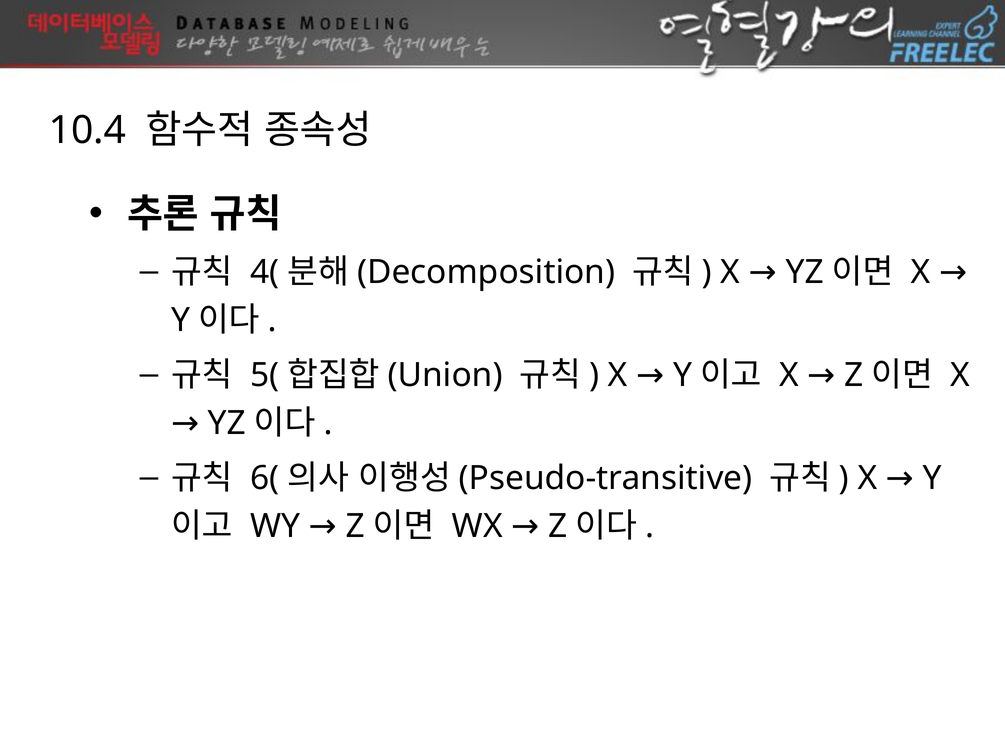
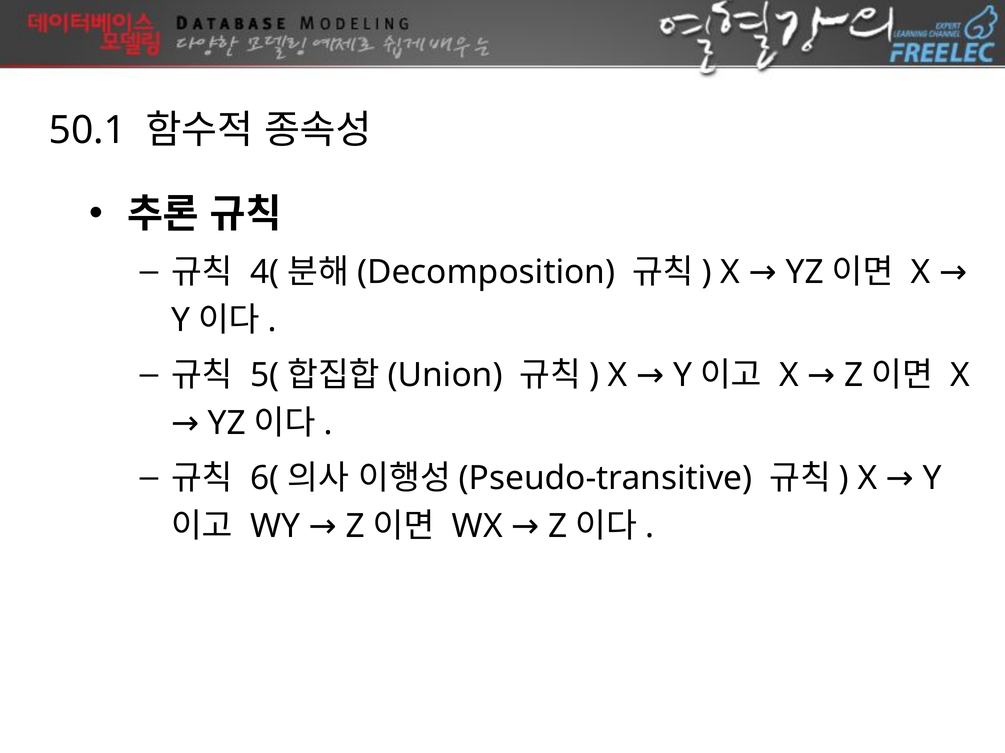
10.4: 10.4 -> 50.1 (87, 131)
